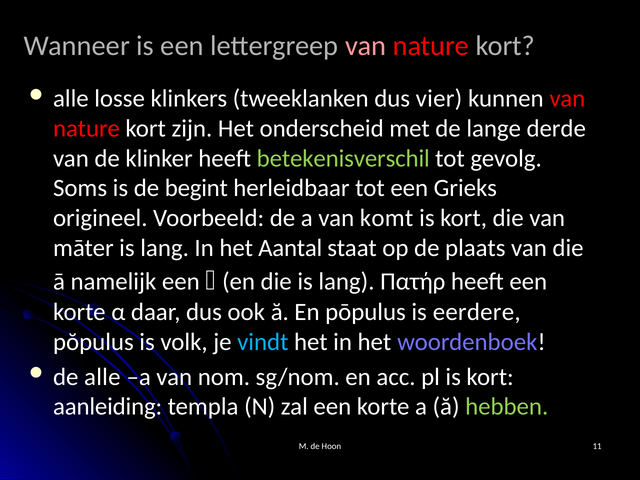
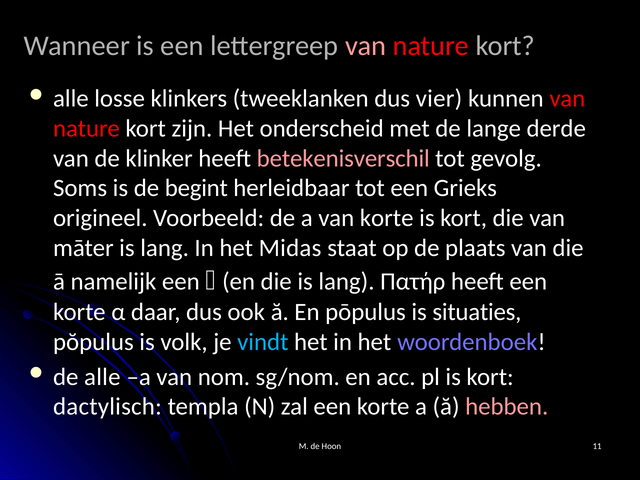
betekenisverschil colour: light green -> pink (343, 158)
van komt: komt -> korte (387, 218)
Aantal: Aantal -> Midas (290, 248)
eerdere: eerdere -> situaties (477, 312)
aanleiding: aanleiding -> dactylisch (107, 407)
hebben colour: light green -> pink (507, 407)
